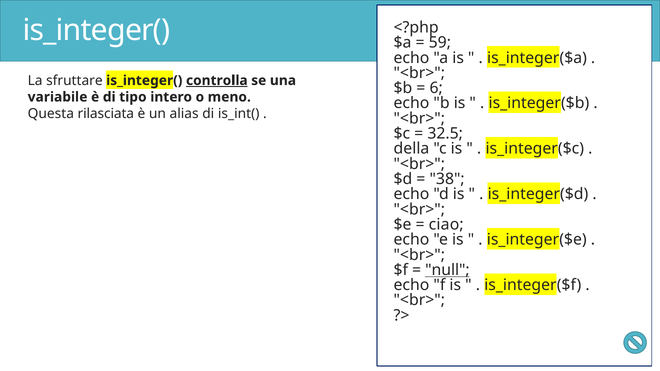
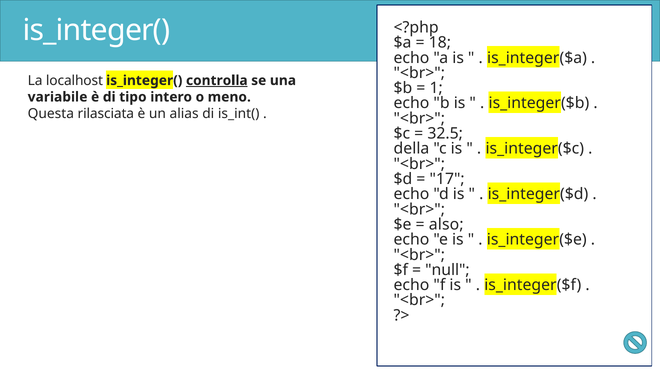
59: 59 -> 18 (440, 43)
sfruttare: sfruttare -> localhost (74, 81)
6: 6 -> 1 (436, 88)
38: 38 -> 17 (447, 179)
ciao: ciao -> also (446, 225)
null underline: present -> none (447, 270)
